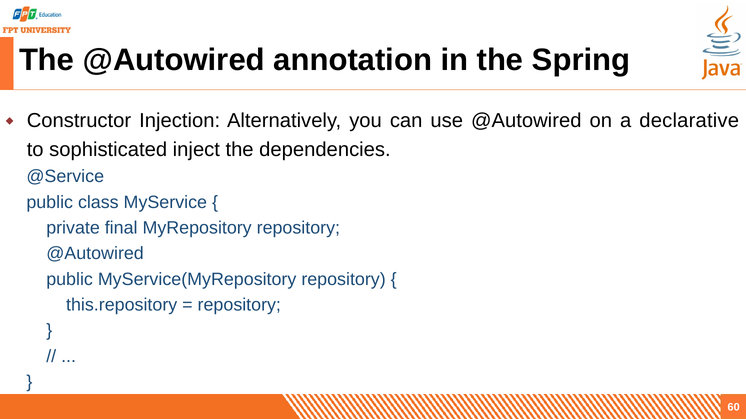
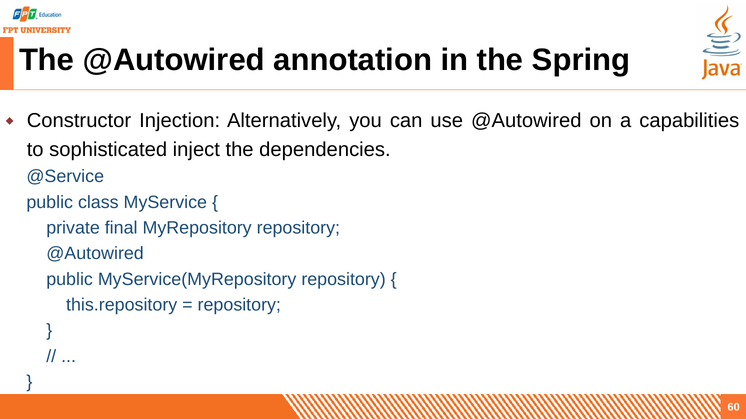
declarative: declarative -> capabilities (689, 121)
